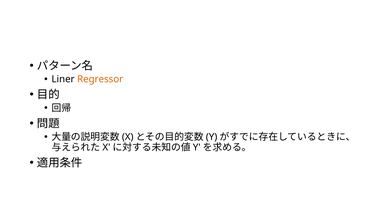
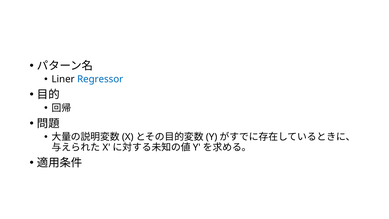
Regressor colour: orange -> blue (100, 79)
